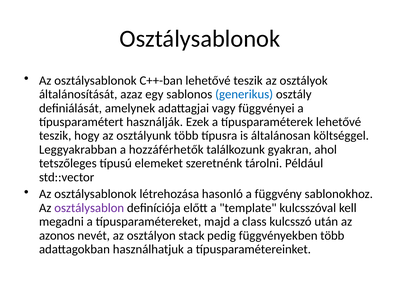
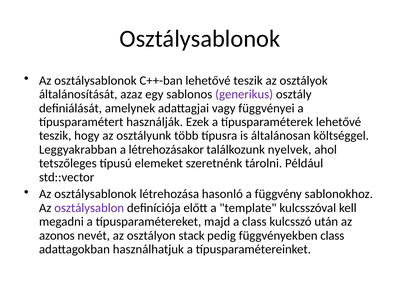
generikus colour: blue -> purple (244, 94)
hozzáférhetők: hozzáférhetők -> létrehozásakor (166, 150)
gyakran: gyakran -> nyelvek (290, 150)
függvényekben több: több -> class (332, 236)
